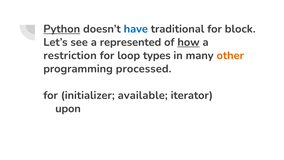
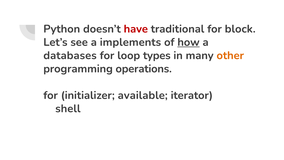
Python underline: present -> none (62, 29)
have colour: blue -> red (136, 29)
represented: represented -> implements (130, 42)
restriction: restriction -> databases (70, 55)
processed: processed -> operations (144, 69)
upon: upon -> shell (68, 108)
